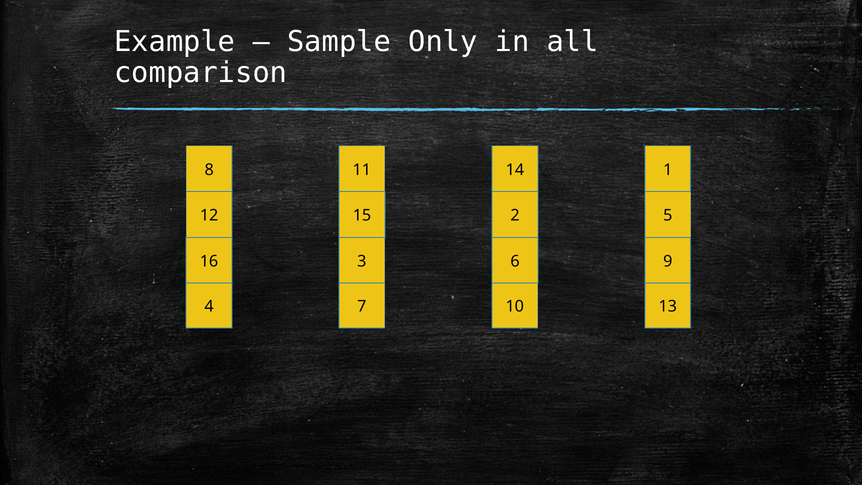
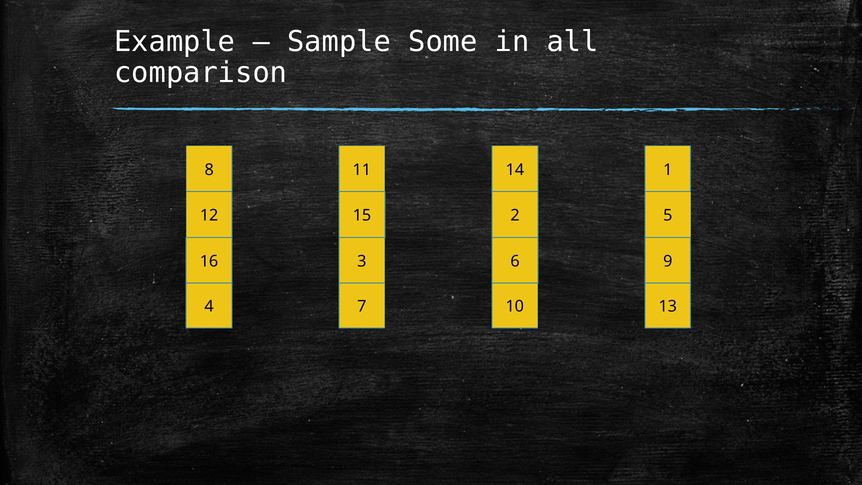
Only: Only -> Some (443, 42)
